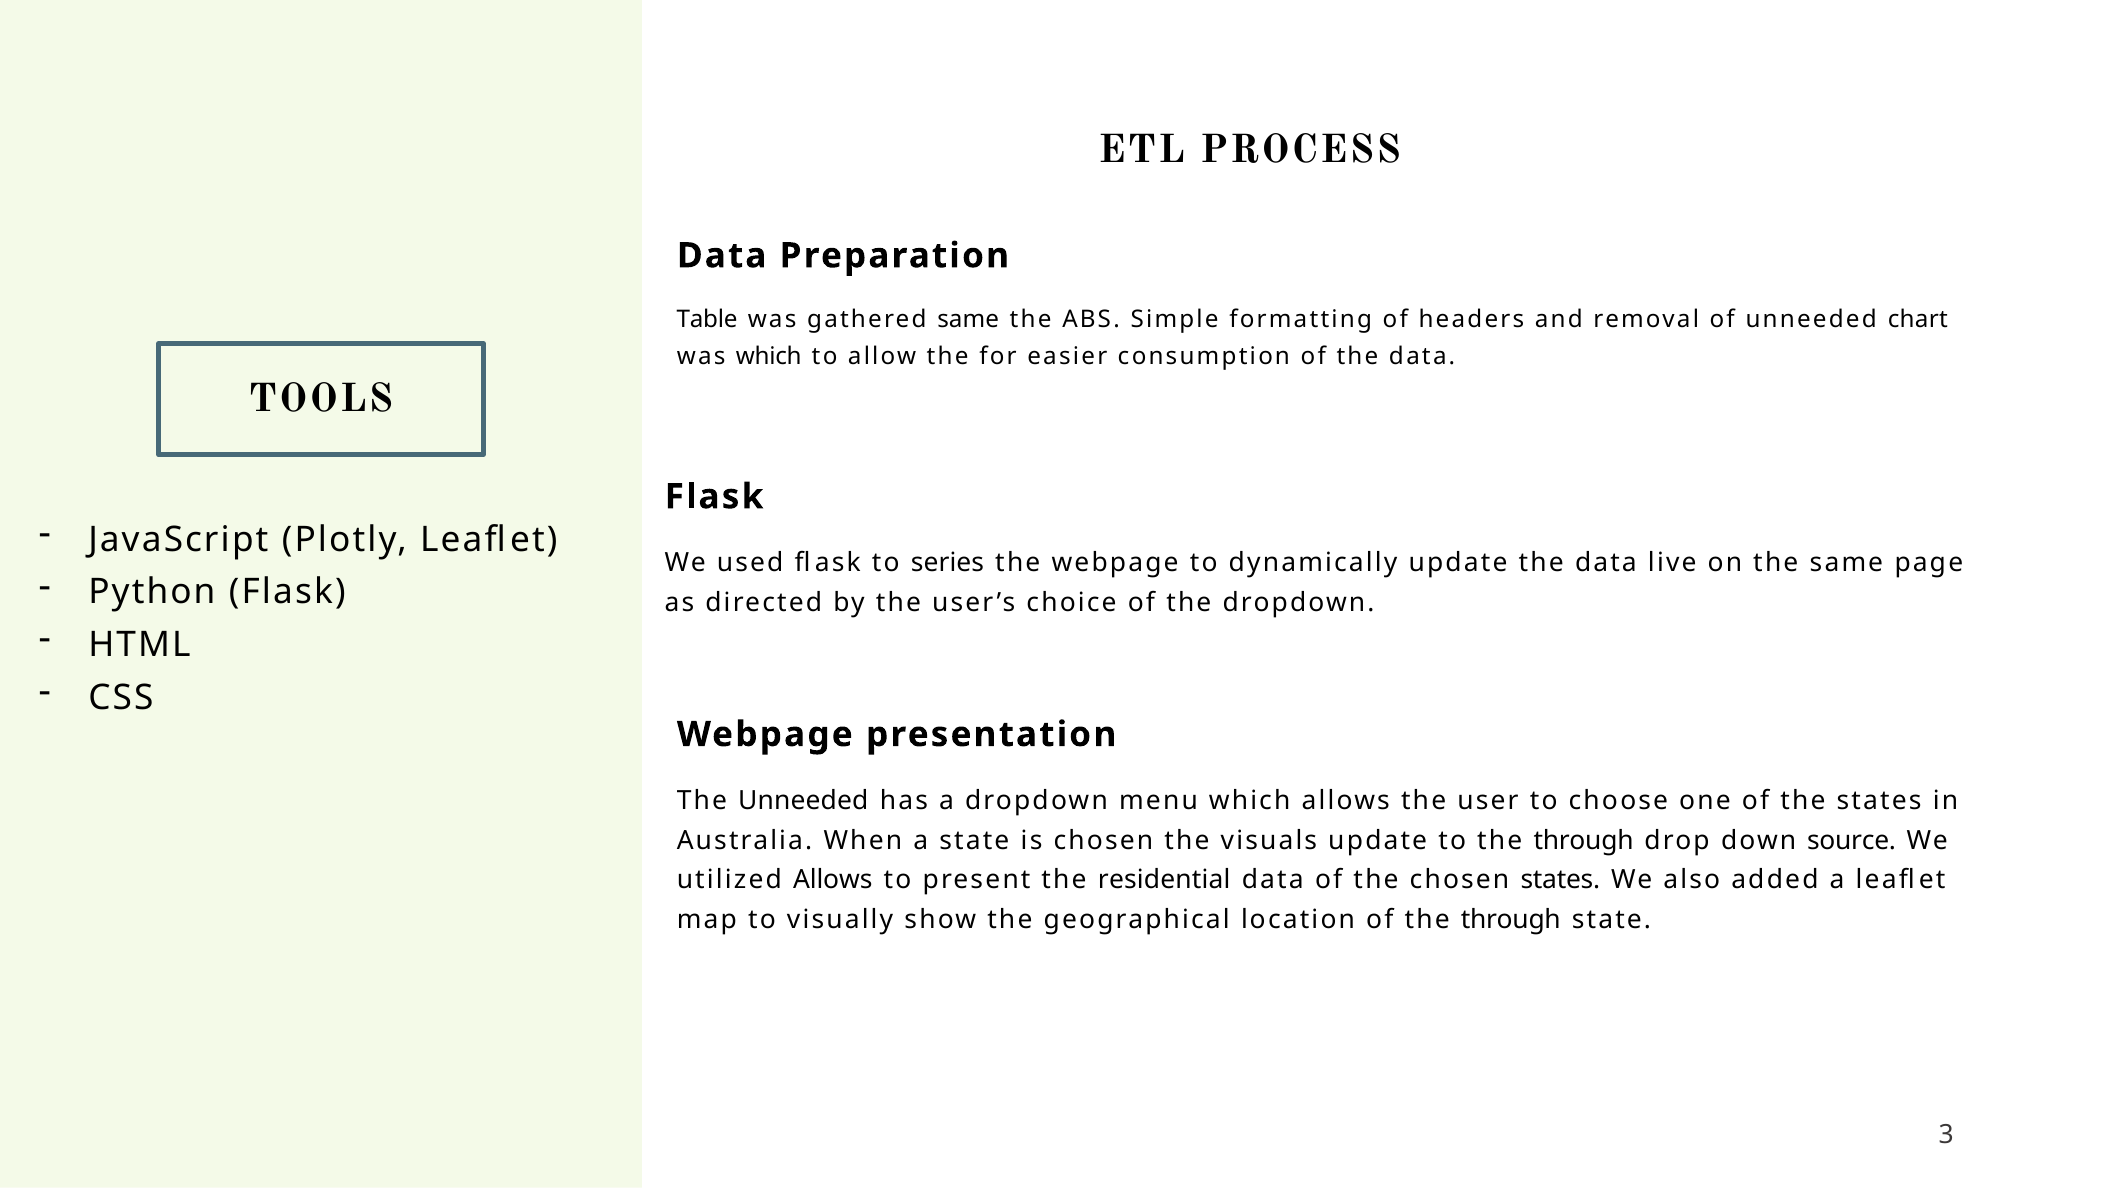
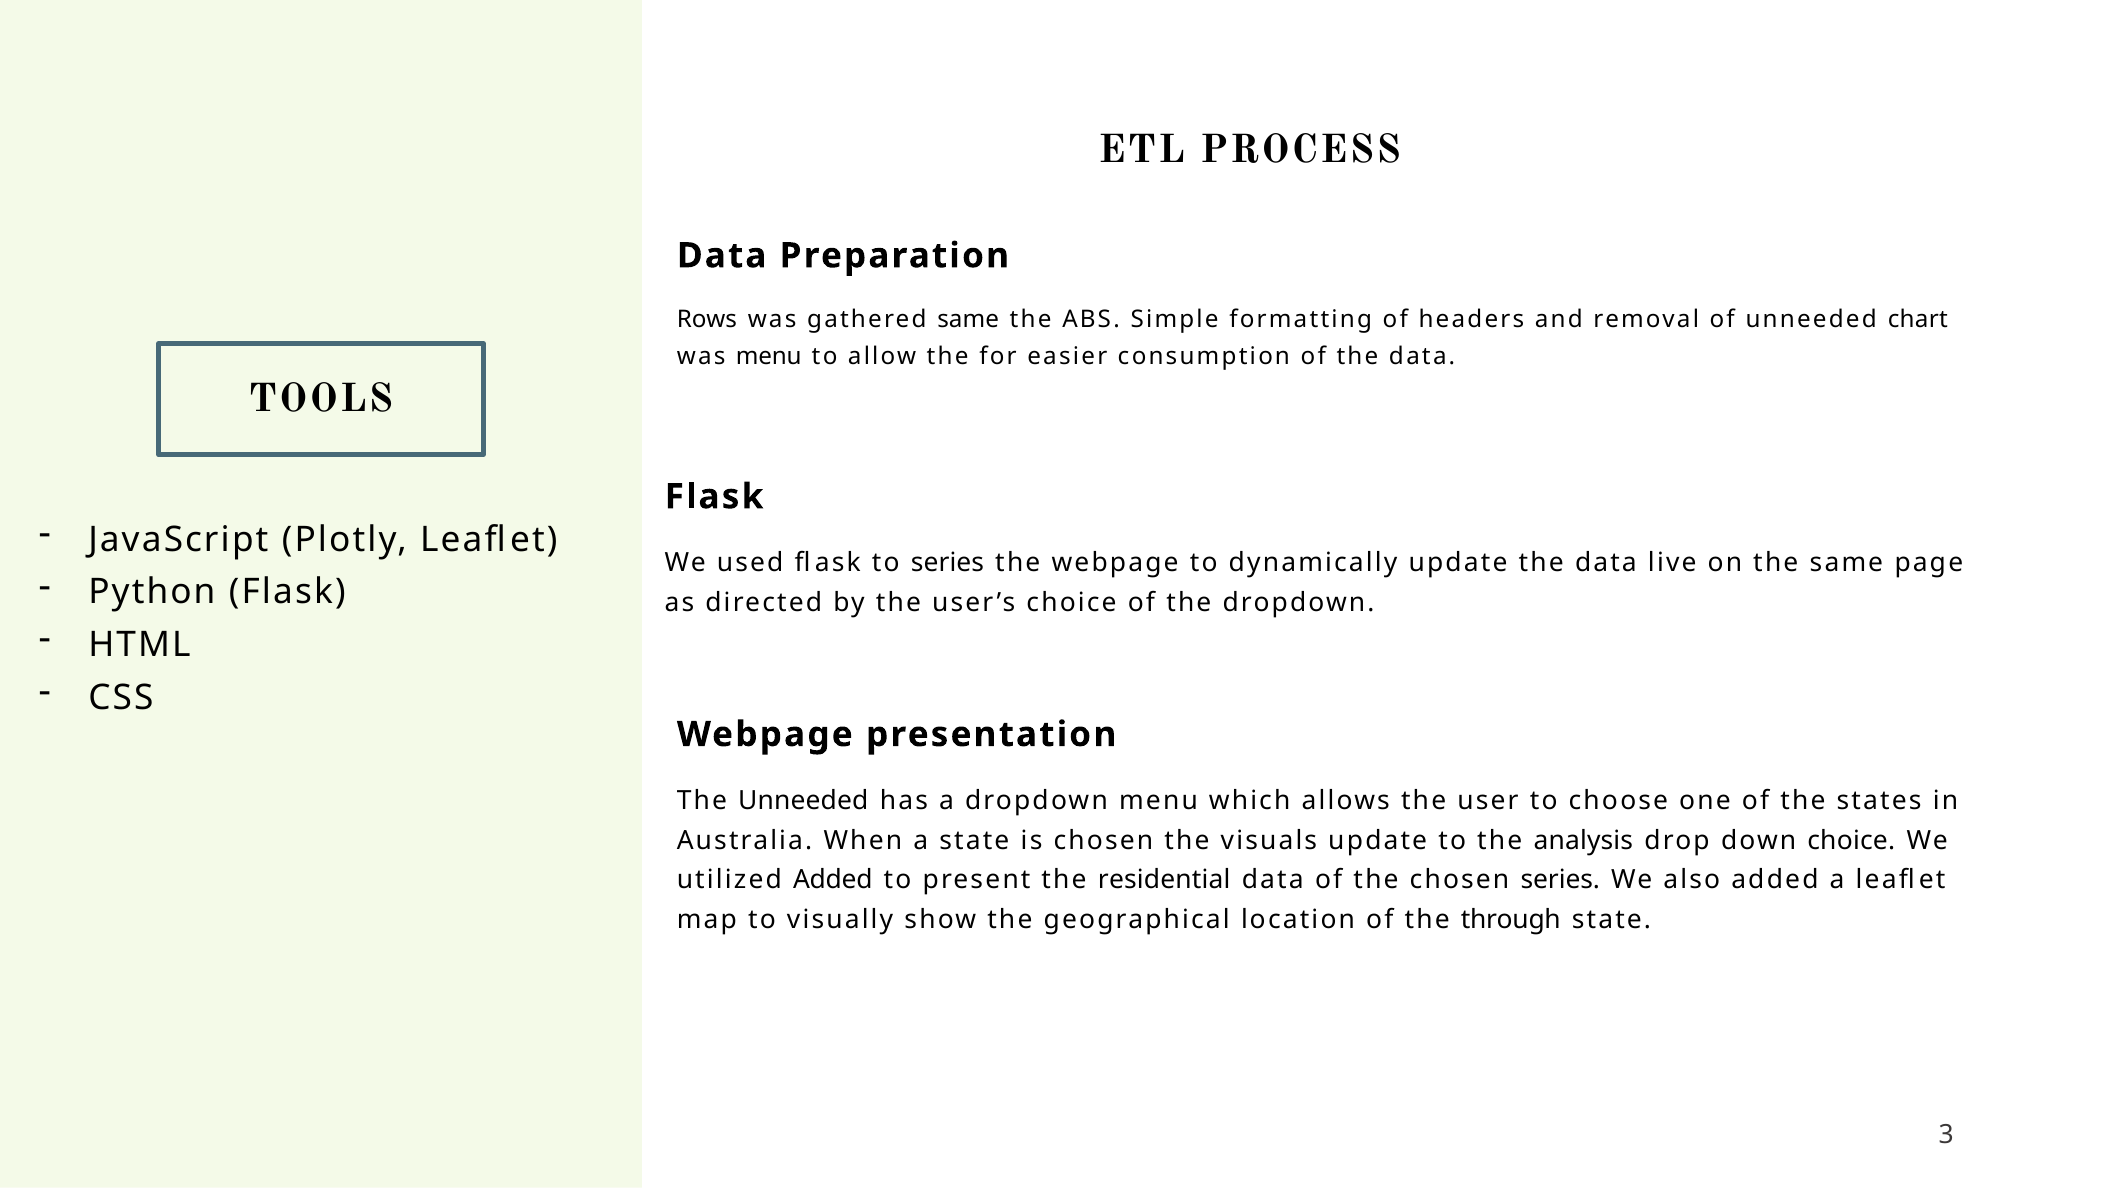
Table: Table -> Rows (707, 320)
was which: which -> menu (769, 356)
to the through: through -> analysis (1583, 840)
down source: source -> choice (1851, 840)
utilized Allows: Allows -> Added (833, 880)
chosen states: states -> series (1560, 880)
